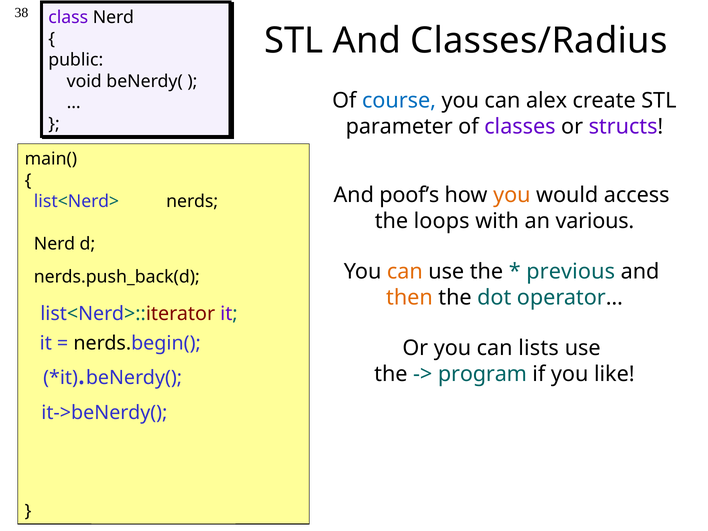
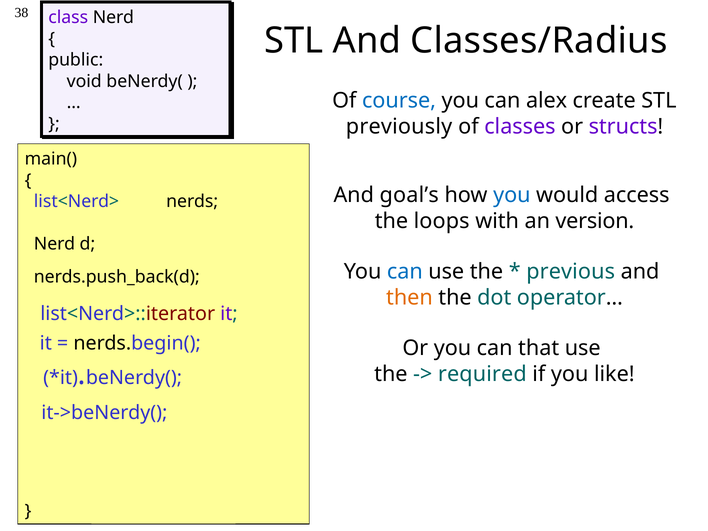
parameter: parameter -> previously (399, 126)
poof’s: poof’s -> goal’s (409, 195)
you colour: orange -> blue (512, 195)
various: various -> version (595, 221)
can colour: orange -> blue (405, 272)
lists: lists -> that (539, 348)
program: program -> required (482, 374)
